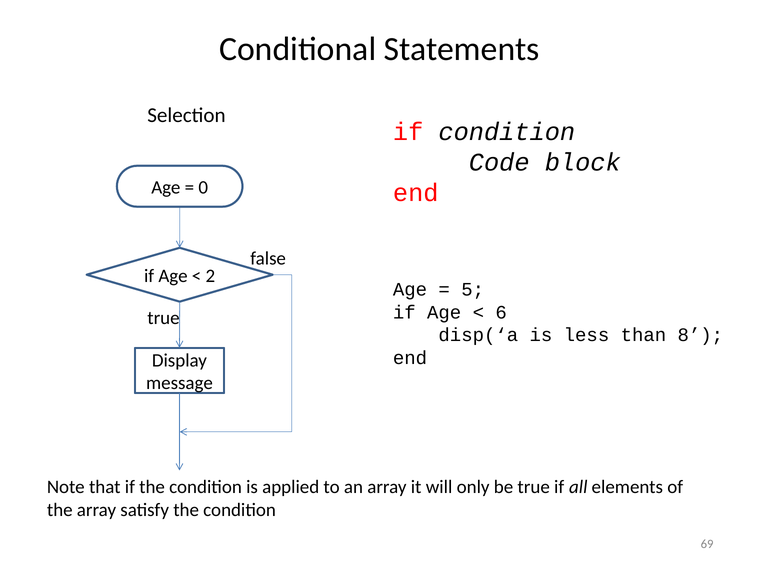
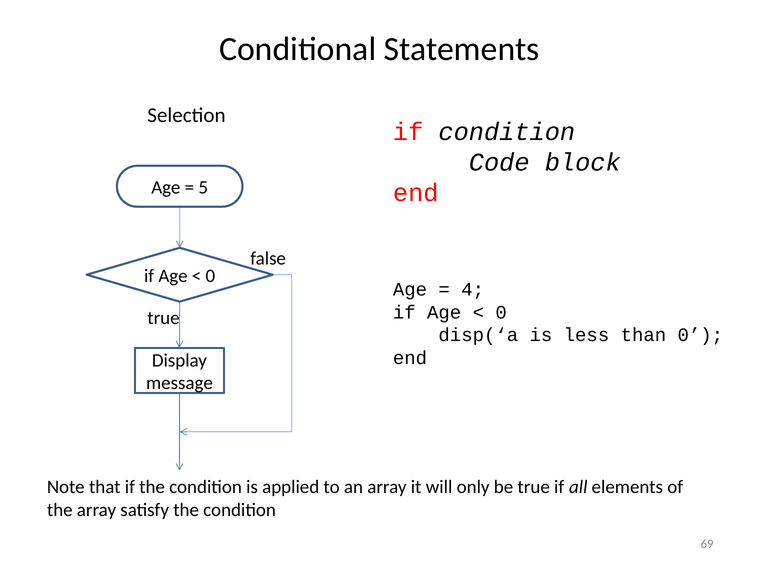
0: 0 -> 5 (203, 187)
2: 2 -> 0 (210, 276)
5: 5 -> 4 (473, 289)
6: 6 -> 0 (501, 312)
than 8: 8 -> 0 (700, 335)
